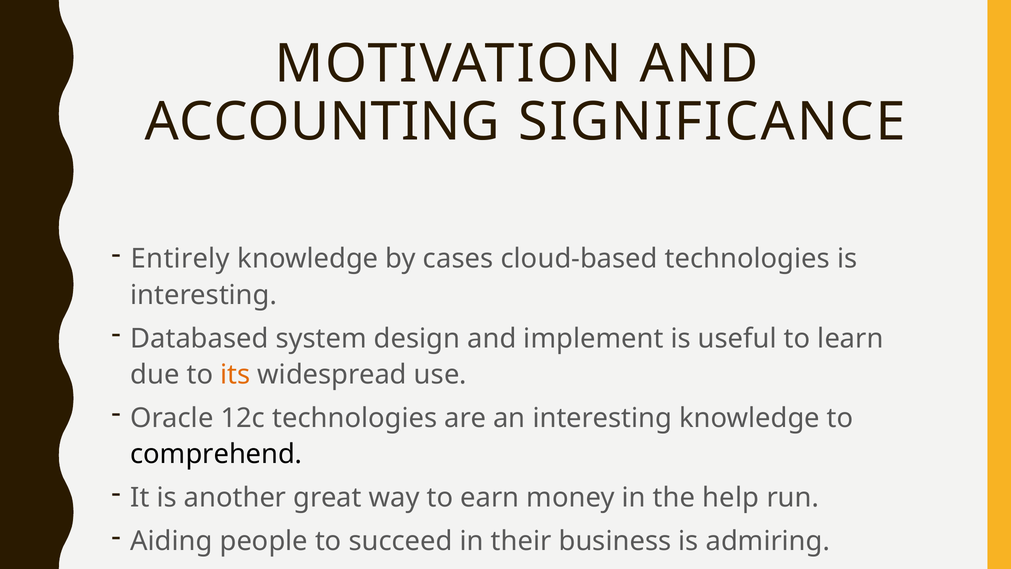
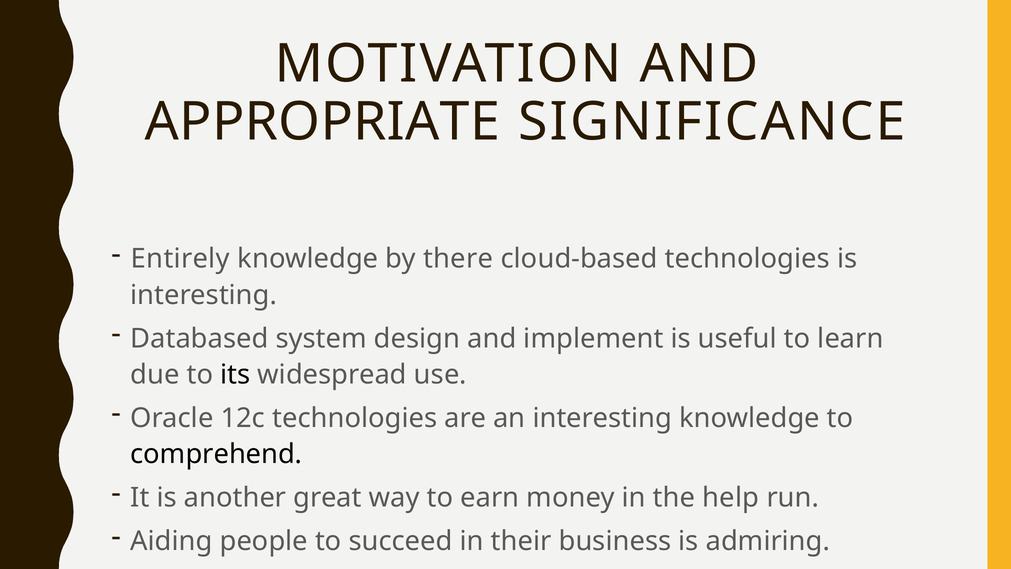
ACCOUNTING: ACCOUNTING -> APPROPRIATE (322, 122)
cases: cases -> there (458, 259)
its colour: orange -> black (235, 375)
